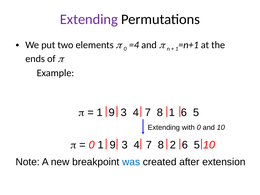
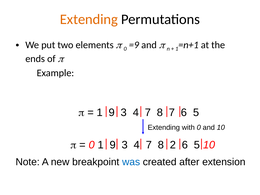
Extending colour: purple -> orange (89, 19)
=4: =4 -> =9 (134, 45)
8 1: 1 -> 7 (172, 113)
